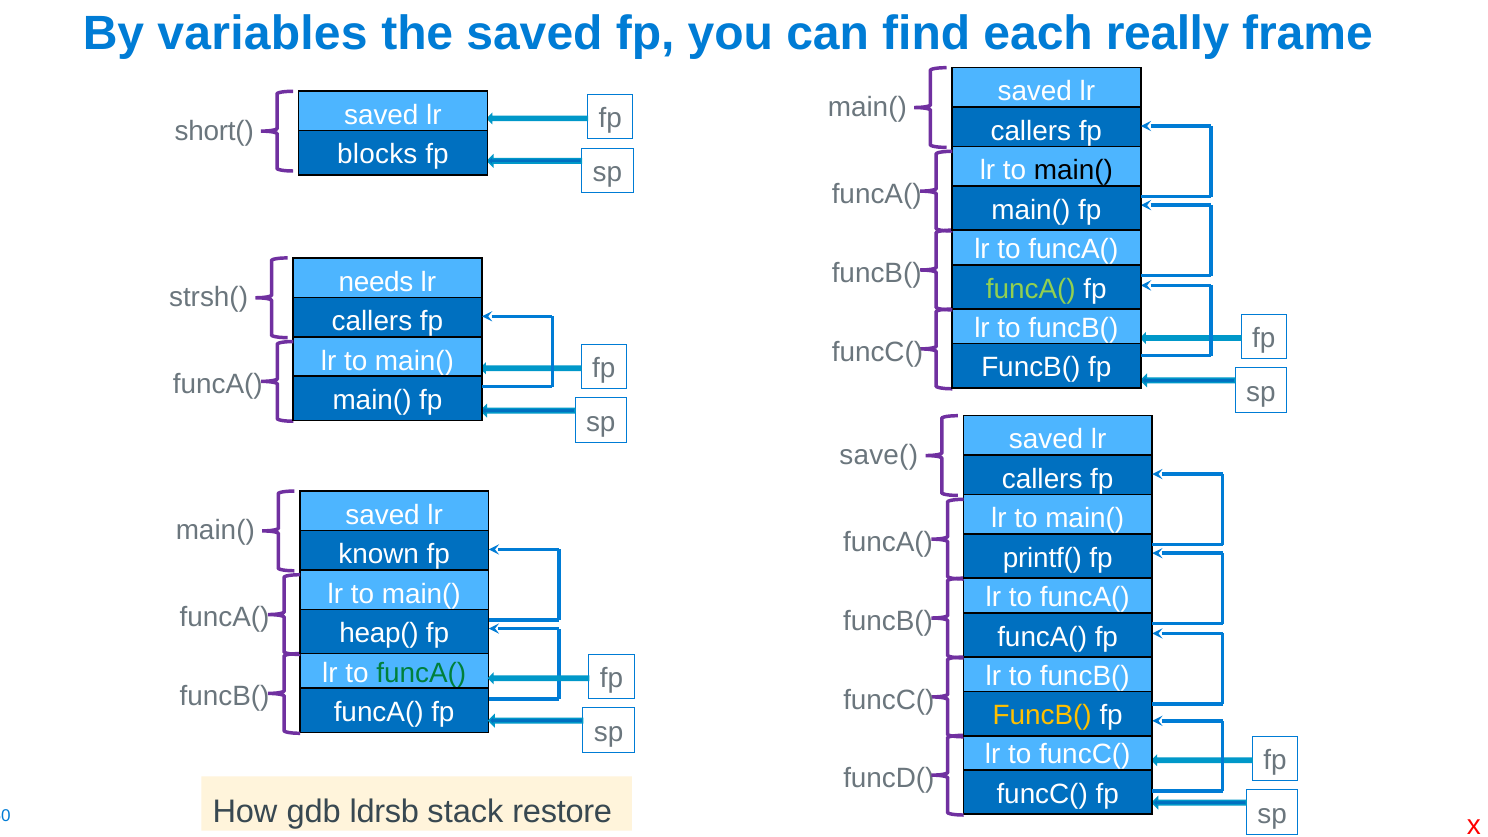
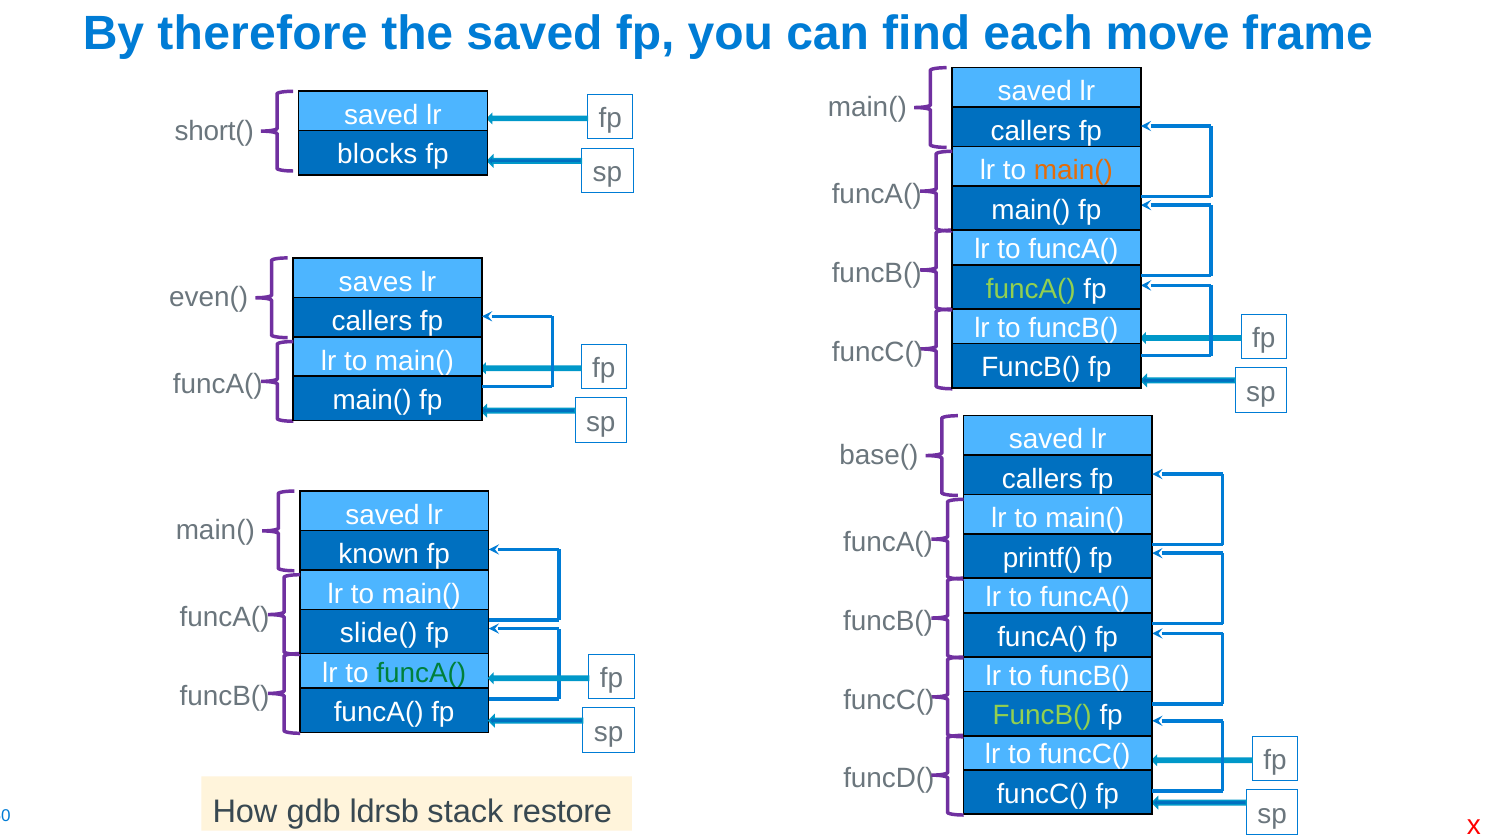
variables: variables -> therefore (263, 33)
really: really -> move (1168, 33)
main( colour: black -> orange (1073, 171)
needs: needs -> saves (376, 282)
strsh(: strsh( -> even( (209, 298)
save(: save( -> base( (879, 455)
heap(: heap( -> slide( (379, 633)
FuncB( colour: yellow -> light green (1042, 716)
